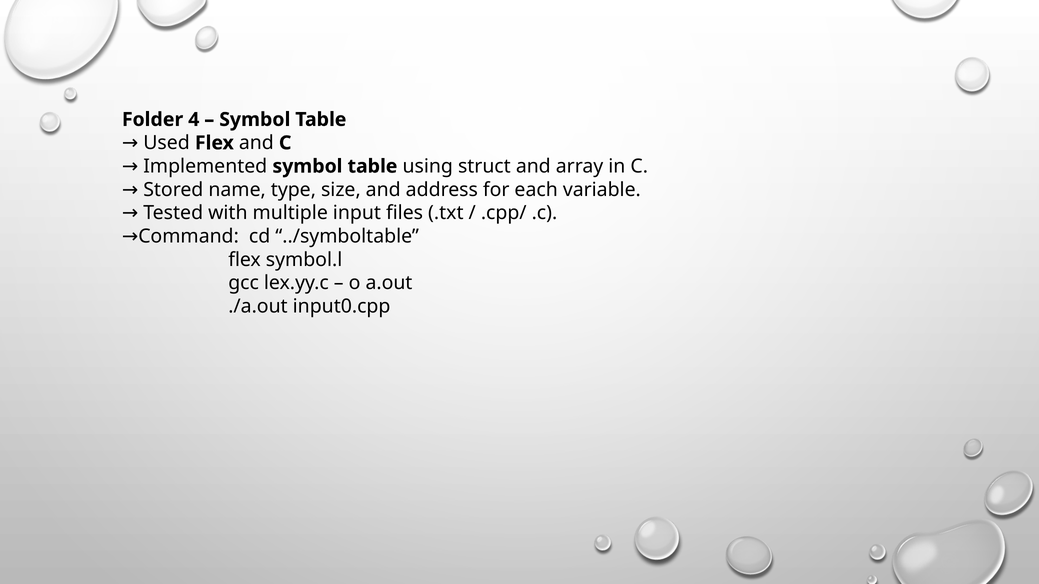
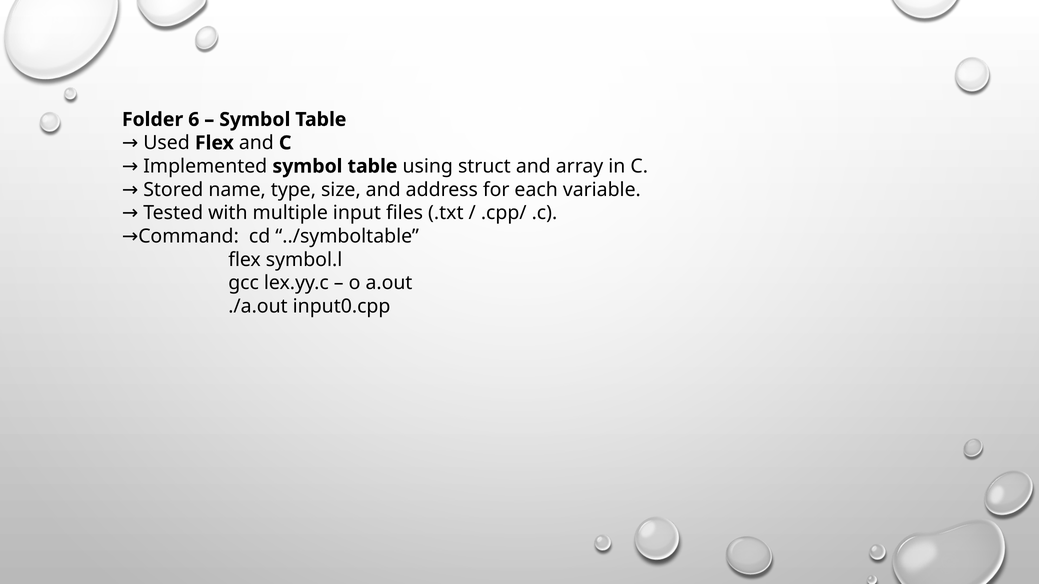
4: 4 -> 6 (194, 120)
